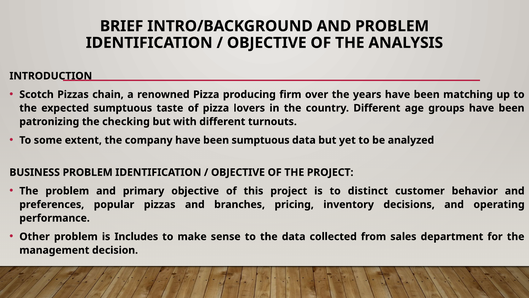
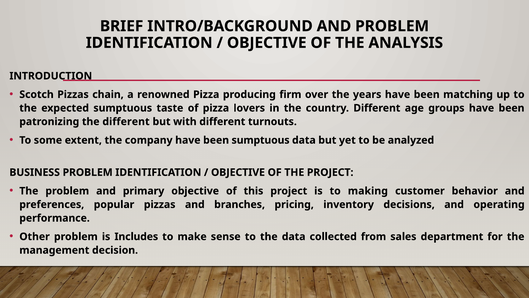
the checking: checking -> different (126, 121)
distinct: distinct -> making (368, 191)
